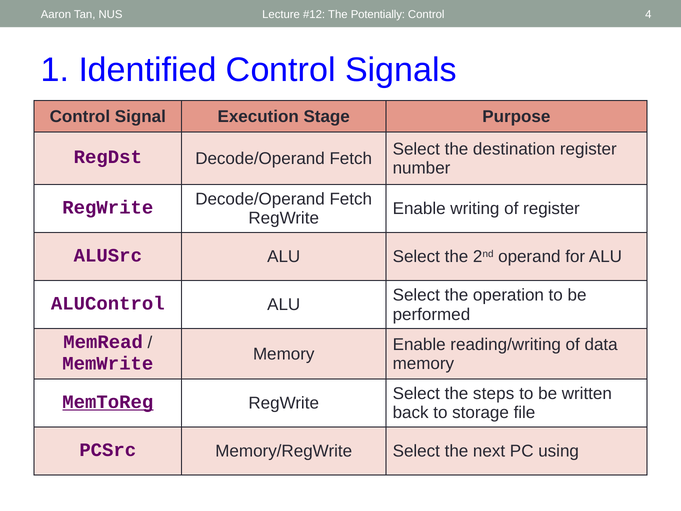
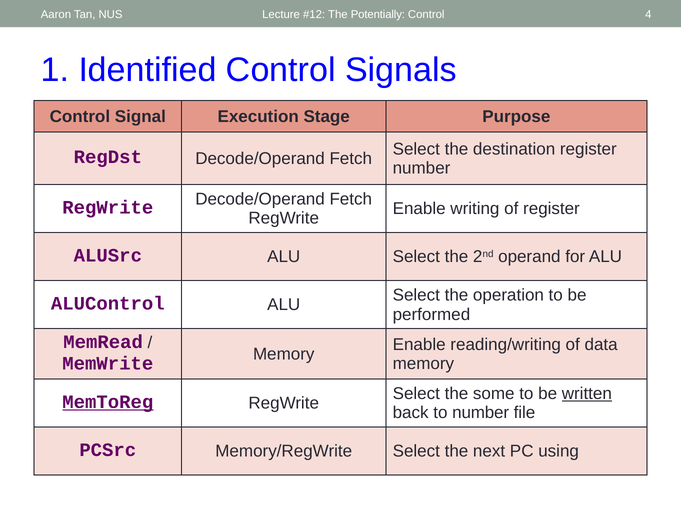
steps: steps -> some (494, 394)
written underline: none -> present (587, 394)
to storage: storage -> number (481, 413)
